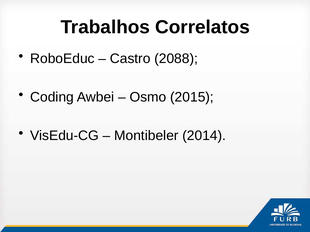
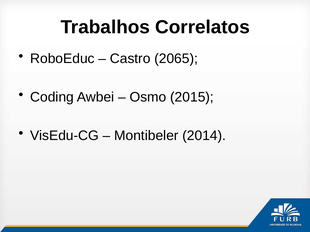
2088: 2088 -> 2065 (176, 59)
